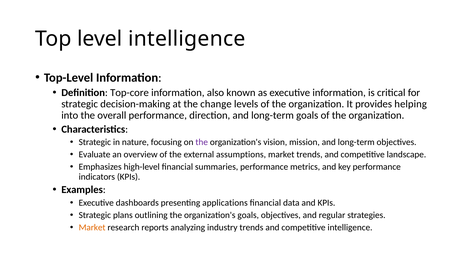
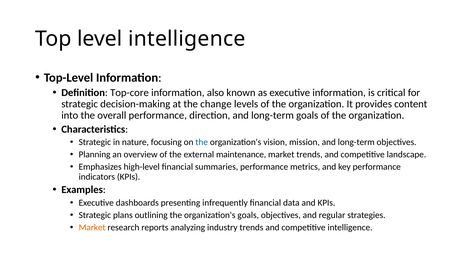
helping: helping -> content (411, 104)
the colour: purple -> blue (202, 143)
Evaluate: Evaluate -> Planning (95, 155)
assumptions: assumptions -> maintenance (241, 155)
applications: applications -> infrequently (225, 203)
